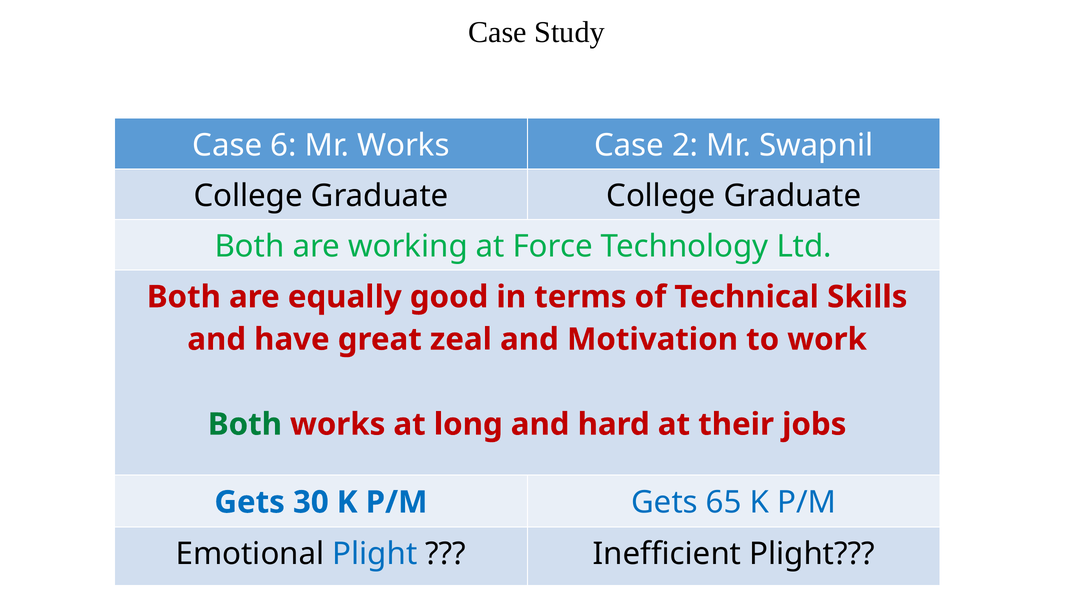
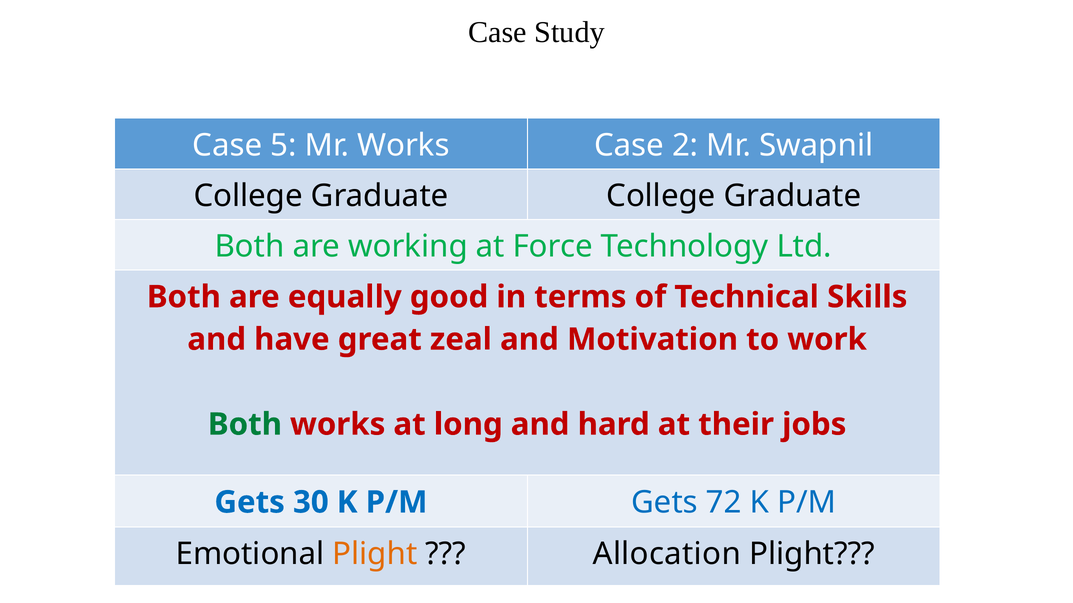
6: 6 -> 5 (283, 145)
65: 65 -> 72 (724, 503)
Plight colour: blue -> orange (375, 555)
Inefficient: Inefficient -> Allocation (667, 555)
